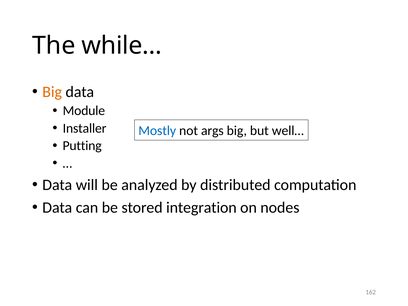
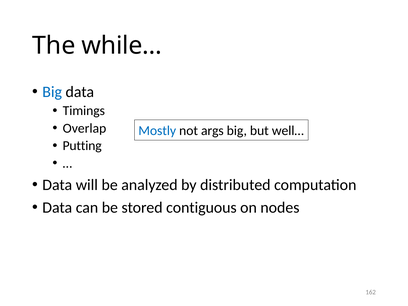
Big colour: orange -> blue (52, 92)
Module: Module -> Timings (84, 111)
Installer: Installer -> Overlap (85, 128)
integration: integration -> contiguous (201, 208)
